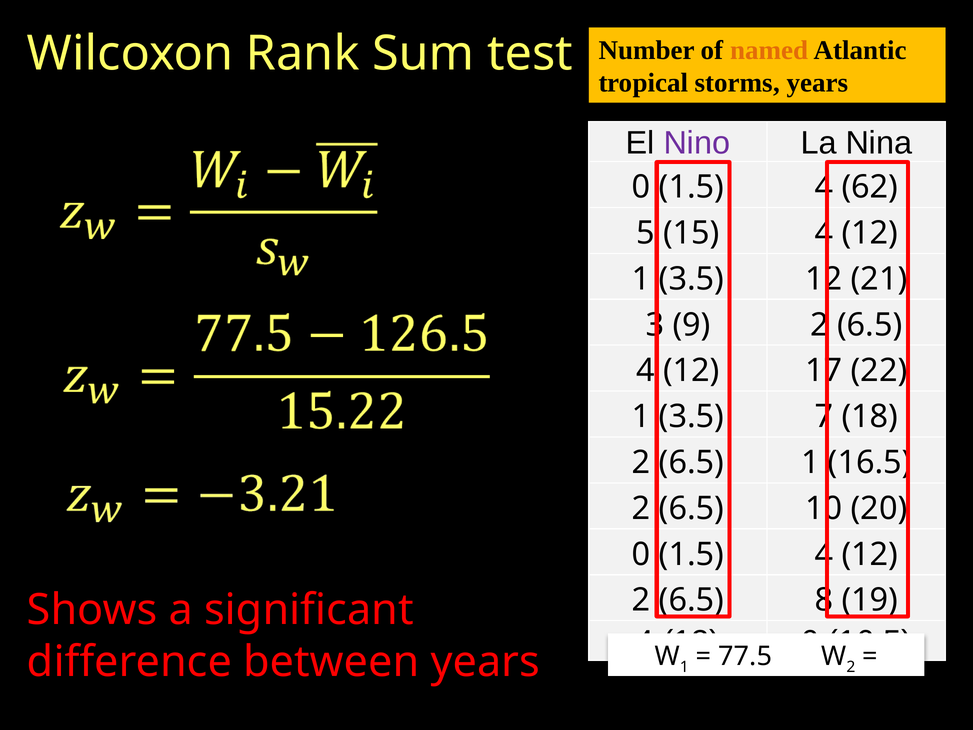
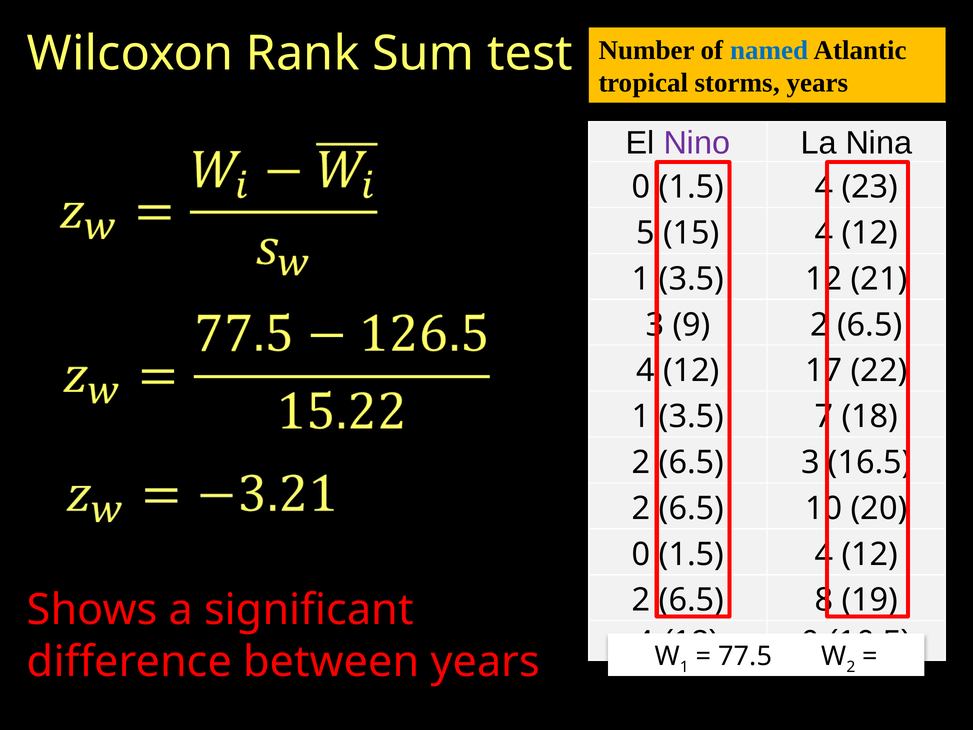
named colour: orange -> blue (769, 50)
62: 62 -> 23 (870, 187)
6.5 1: 1 -> 3 (810, 462)
